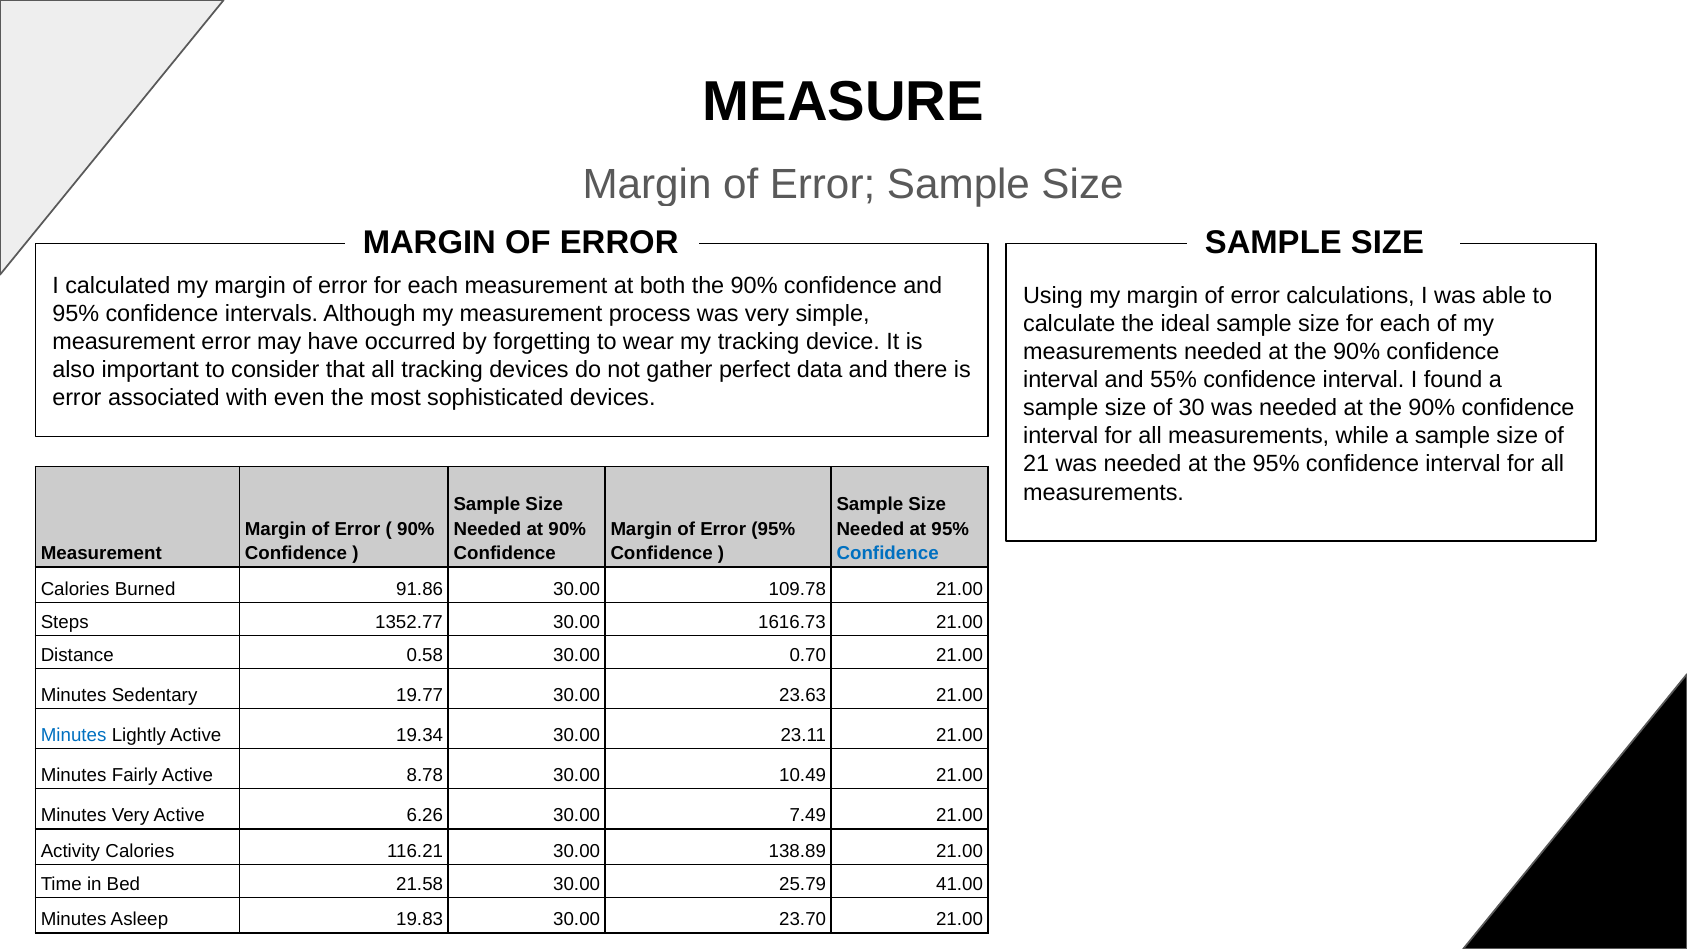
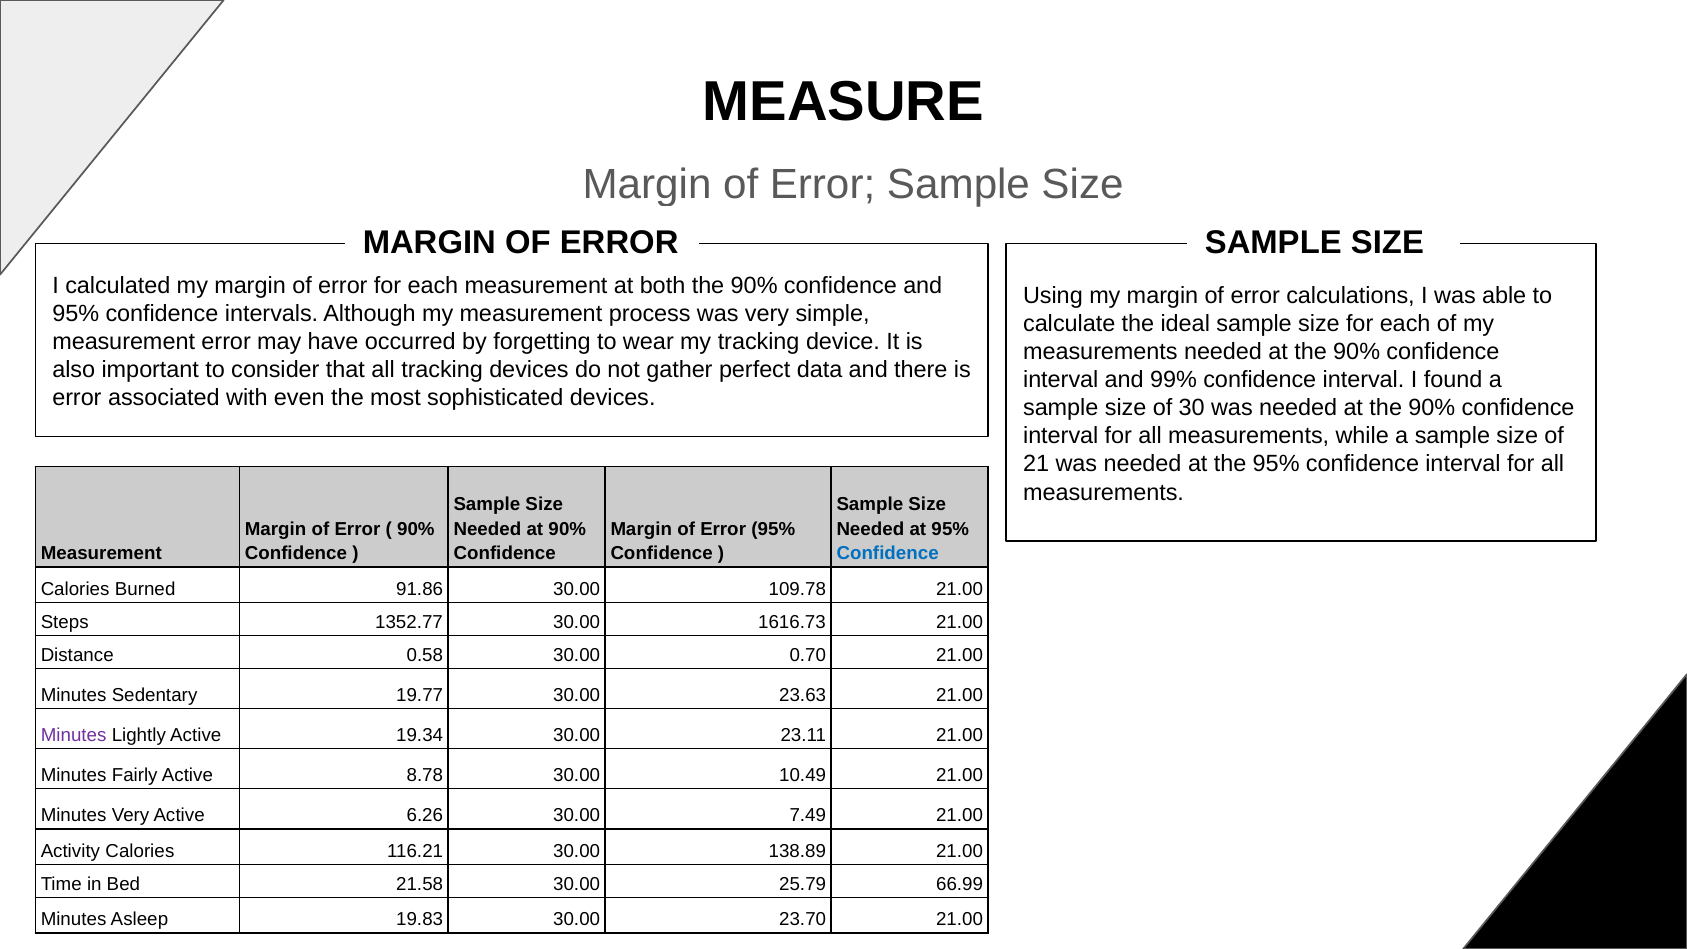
55%: 55% -> 99% (1174, 380)
Minutes colour: blue -> purple (74, 735)
41.00: 41.00 -> 66.99 (960, 884)
